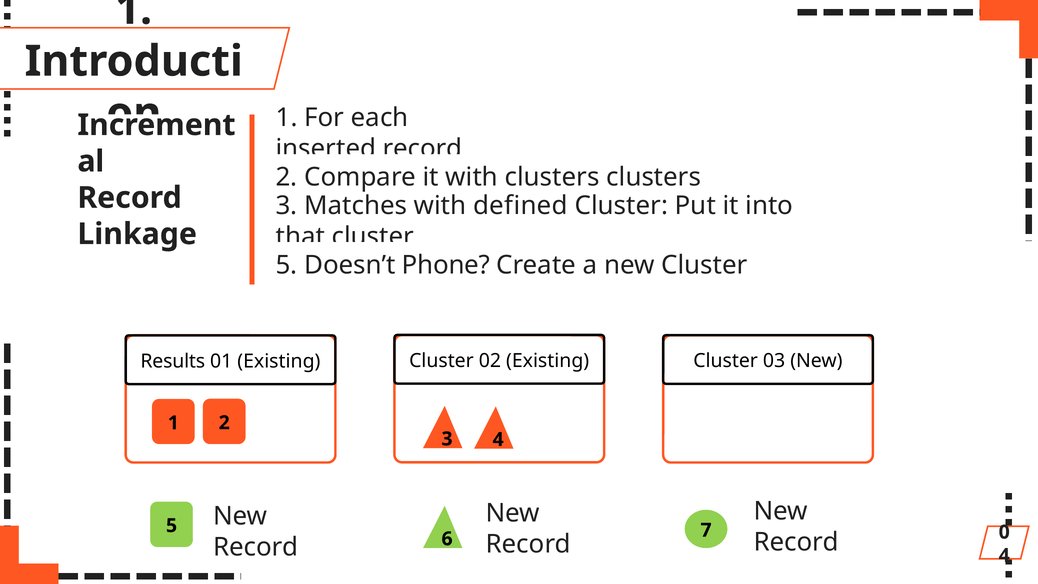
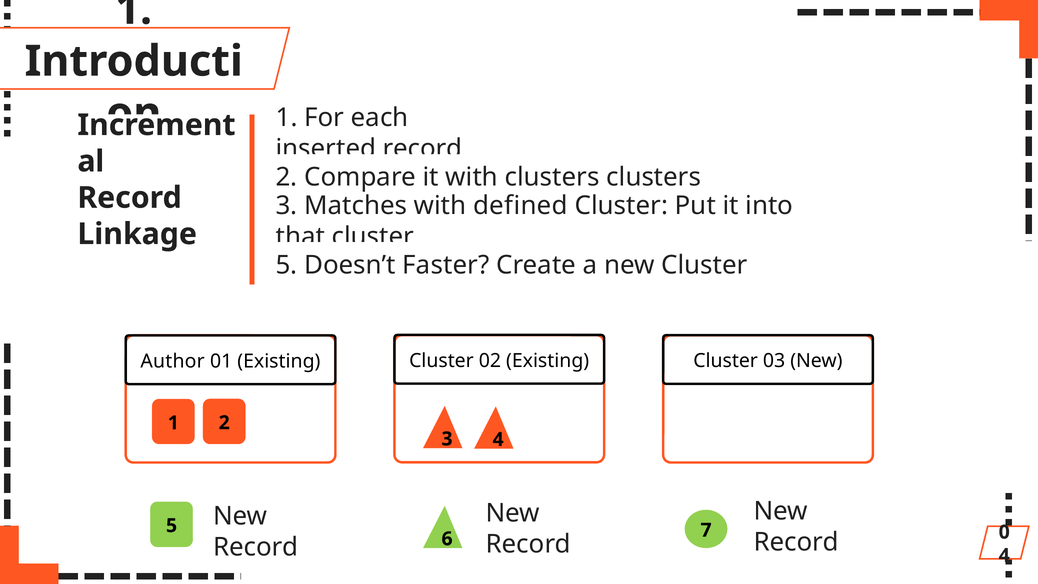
Phone: Phone -> Faster (446, 265)
Results: Results -> Author (173, 361)
